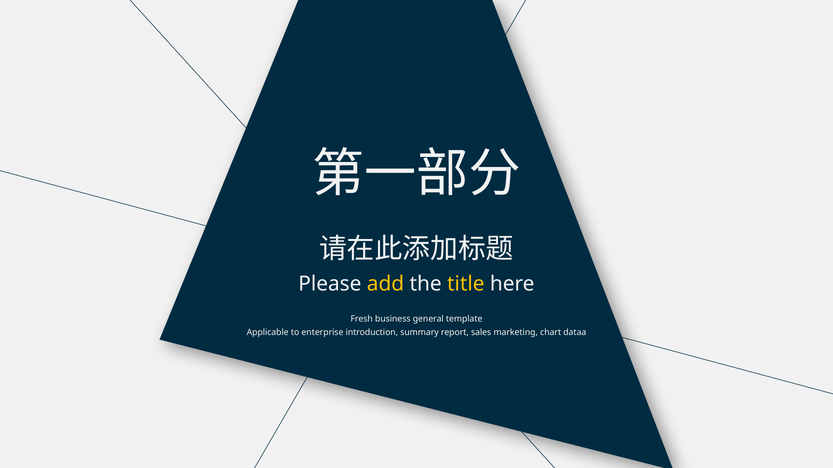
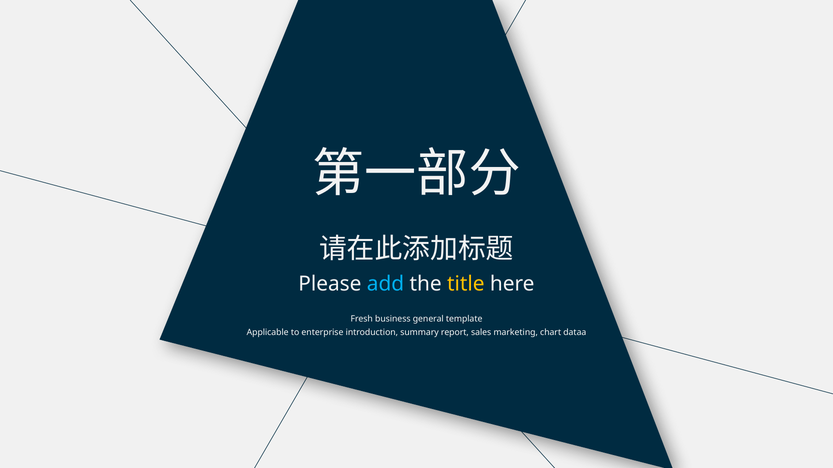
add colour: yellow -> light blue (385, 284)
